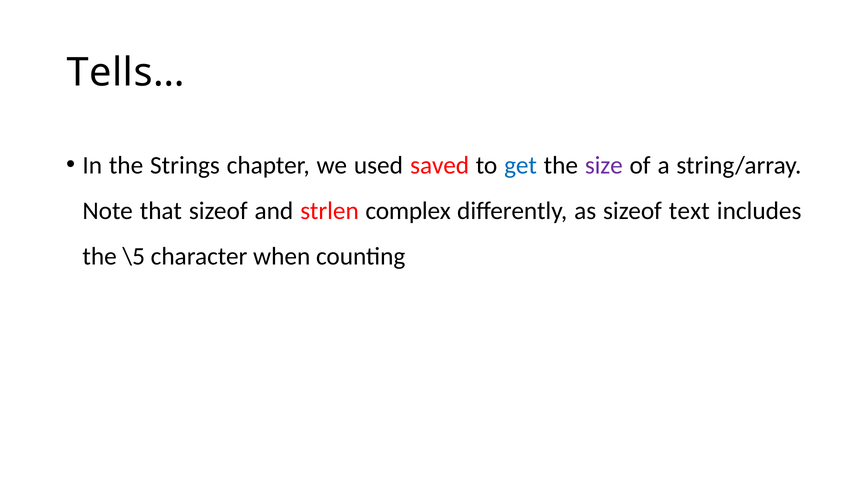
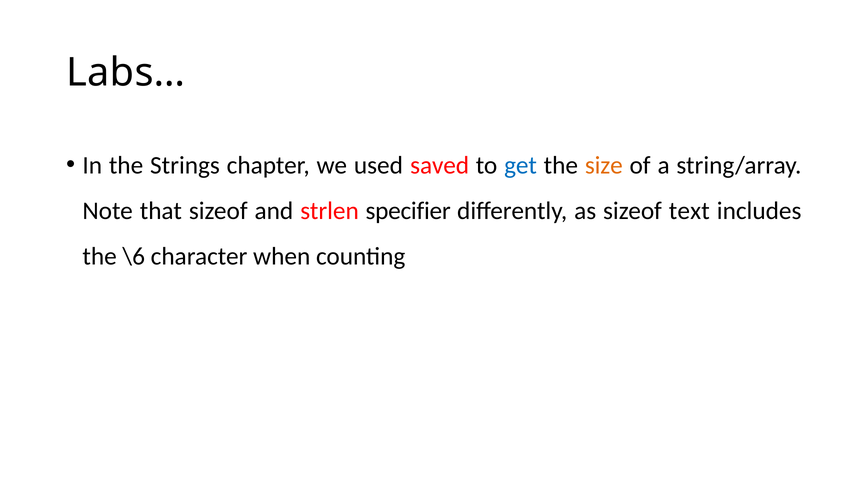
Tells…: Tells… -> Labs… (126, 73)
size colour: purple -> orange (604, 165)
complex: complex -> specifier (408, 211)
\5: \5 -> \6 (134, 257)
